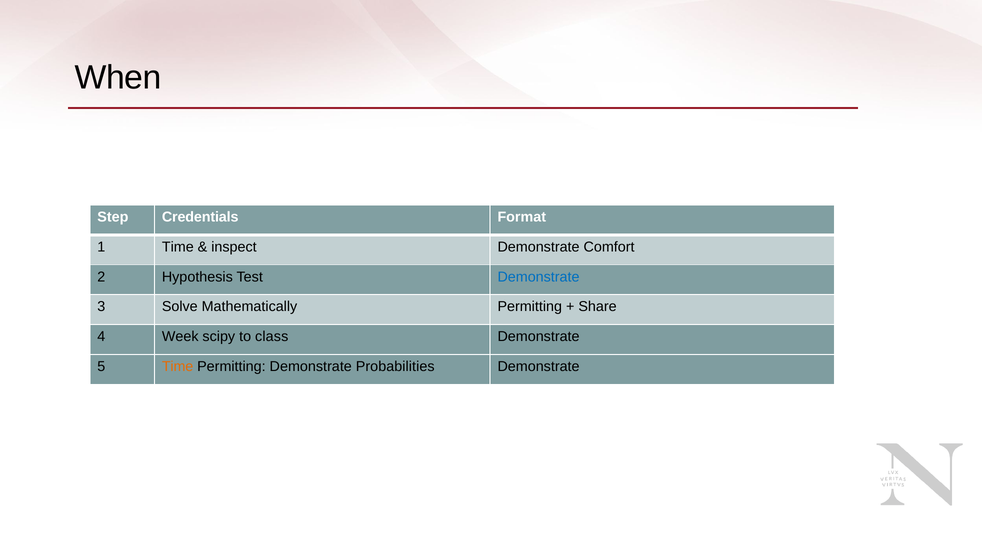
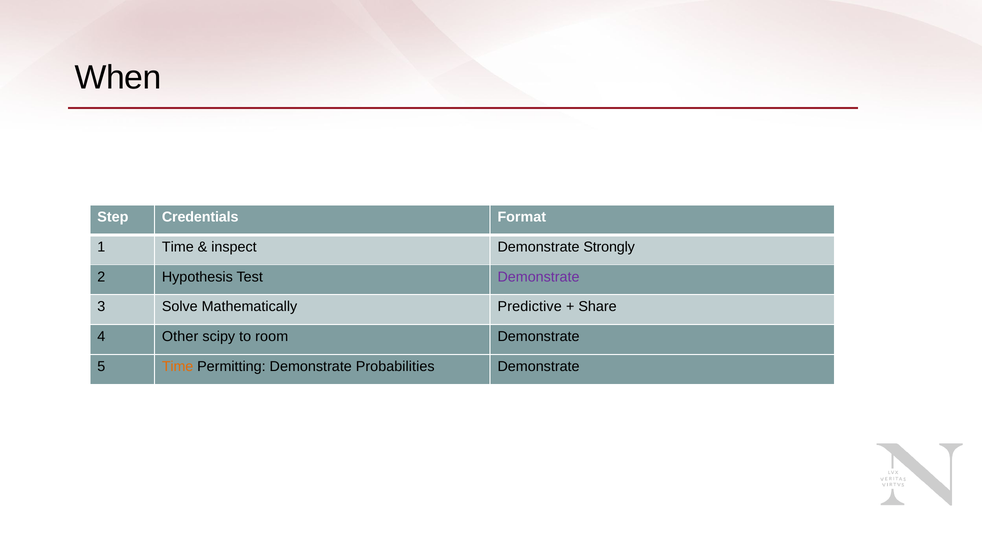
Comfort: Comfort -> Strongly (609, 247)
Demonstrate colour: blue -> purple (539, 277)
Mathematically Permitting: Permitting -> Predictive (530, 307)
Week: Week -> Other (180, 337)
class: class -> room (272, 337)
